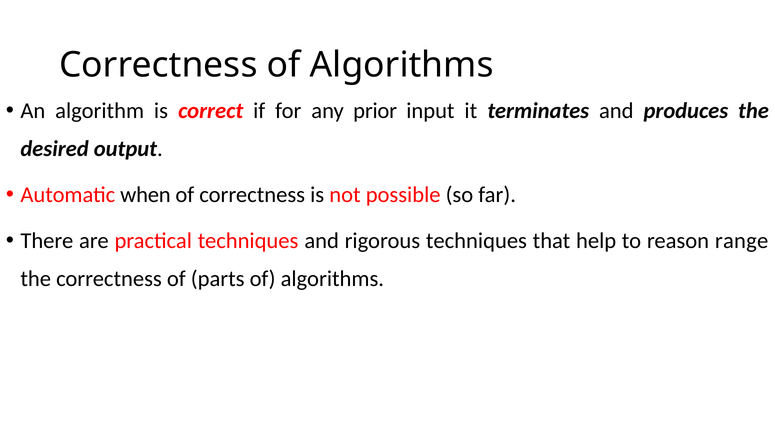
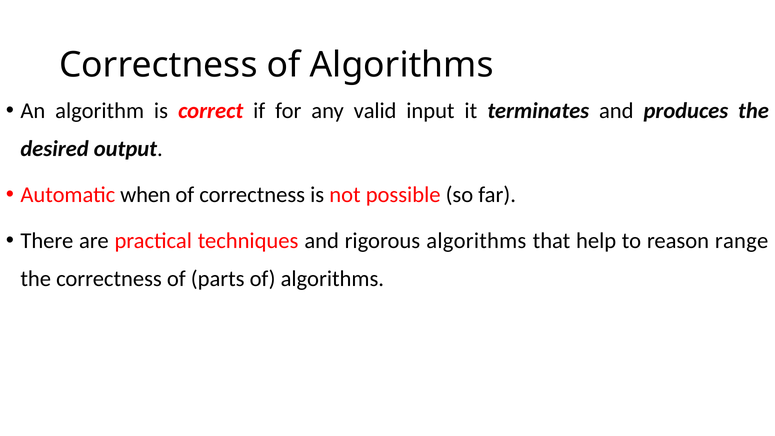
prior: prior -> valid (375, 111)
rigorous techniques: techniques -> algorithms (476, 241)
